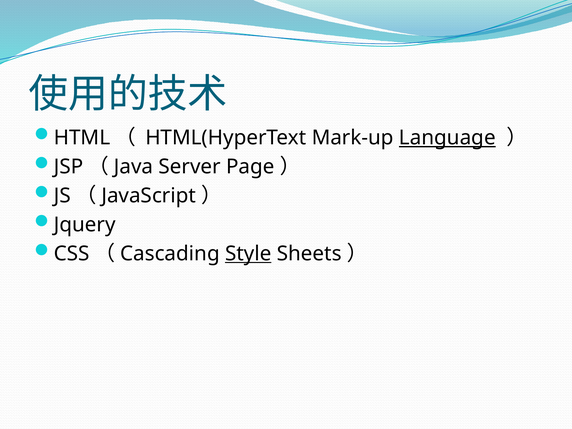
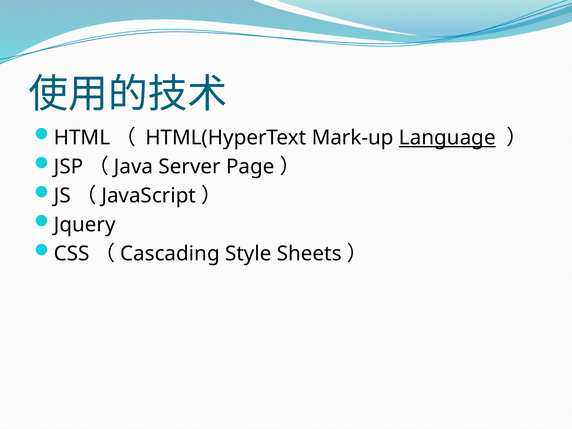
Style underline: present -> none (248, 254)
